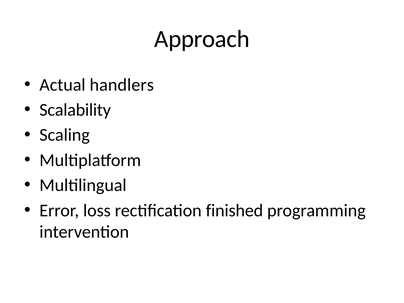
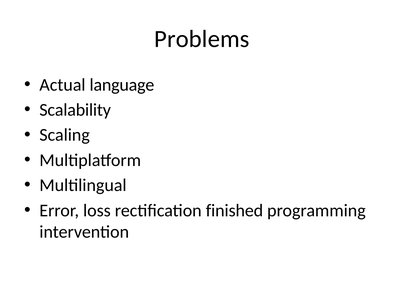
Approach: Approach -> Problems (202, 39)
handlers: handlers -> language (122, 85)
